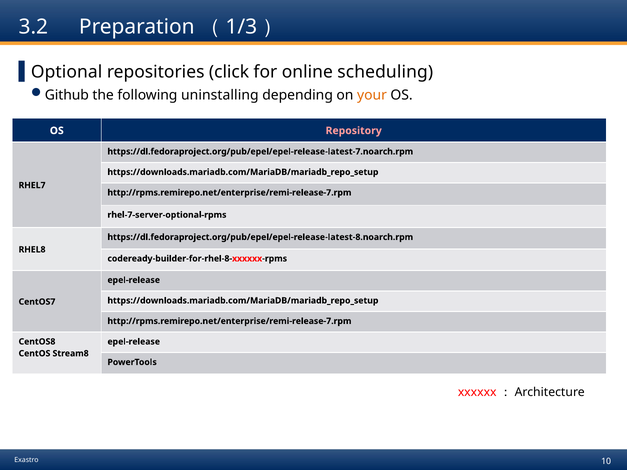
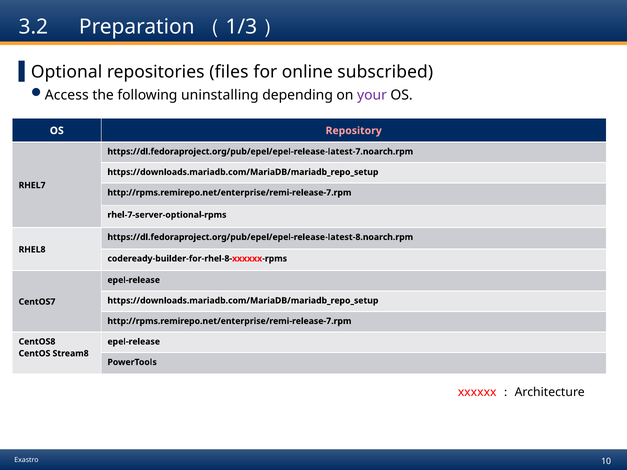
click: click -> files (229, 72)
scheduling: scheduling -> subscribed (385, 72)
Github: Github -> Access (67, 95)
your colour: orange -> purple (372, 95)
